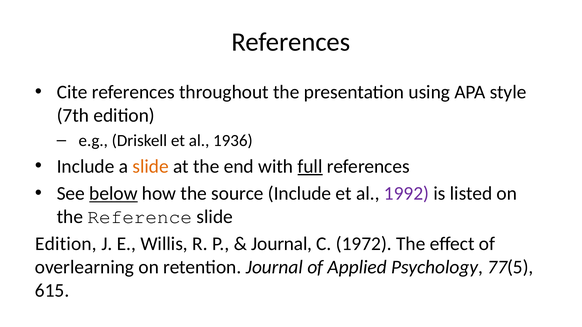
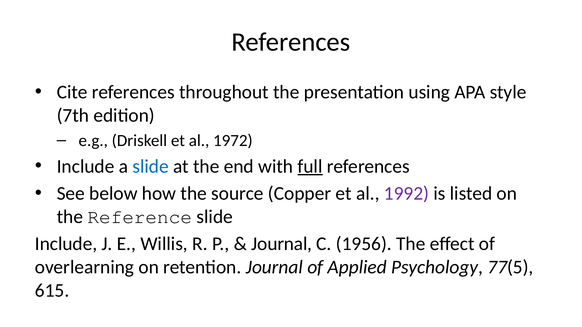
1936: 1936 -> 1972 (233, 141)
slide colour: orange -> blue (151, 166)
below underline: present -> none (113, 194)
source Include: Include -> Copper (300, 194)
Edition: Edition -> Include (66, 244)
1972: 1972 -> 1956 (364, 244)
